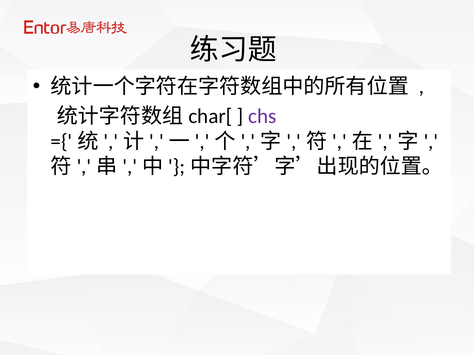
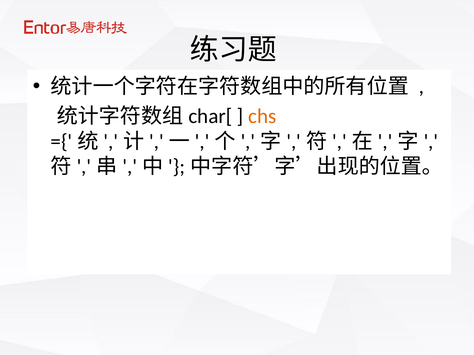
chs colour: purple -> orange (262, 116)
